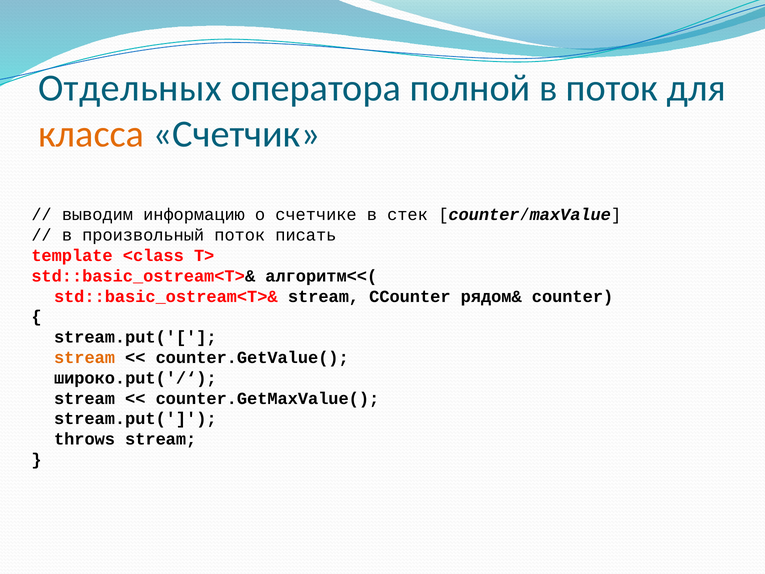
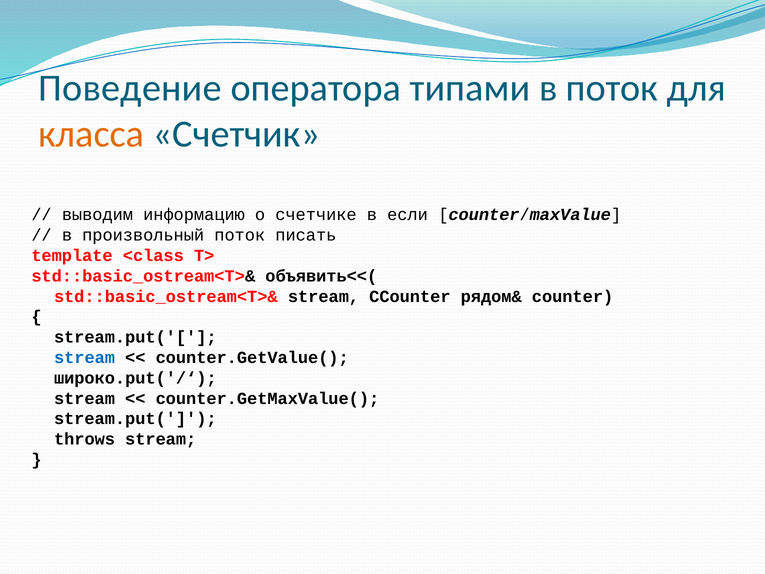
Отдельных: Отдельных -> Поведение (130, 88)
полной: полной -> типами (470, 88)
стек: стек -> если (408, 215)
алгоритм<<(: алгоритм<<( -> объявить<<( (321, 276)
stream colour: orange -> blue (85, 358)
